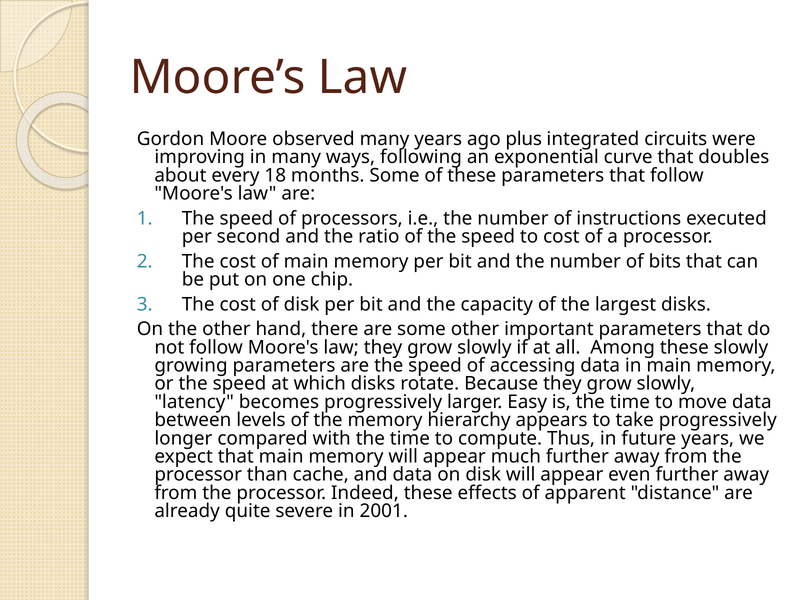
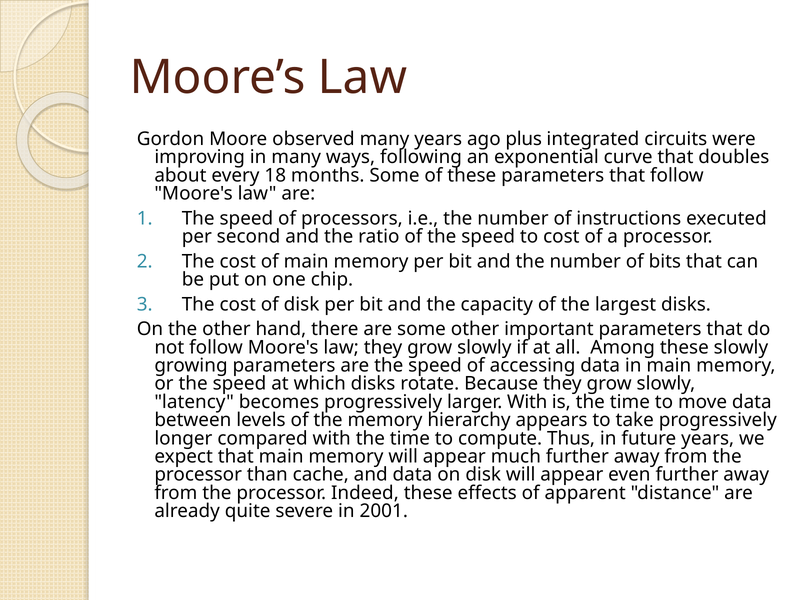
larger Easy: Easy -> With (527, 402)
